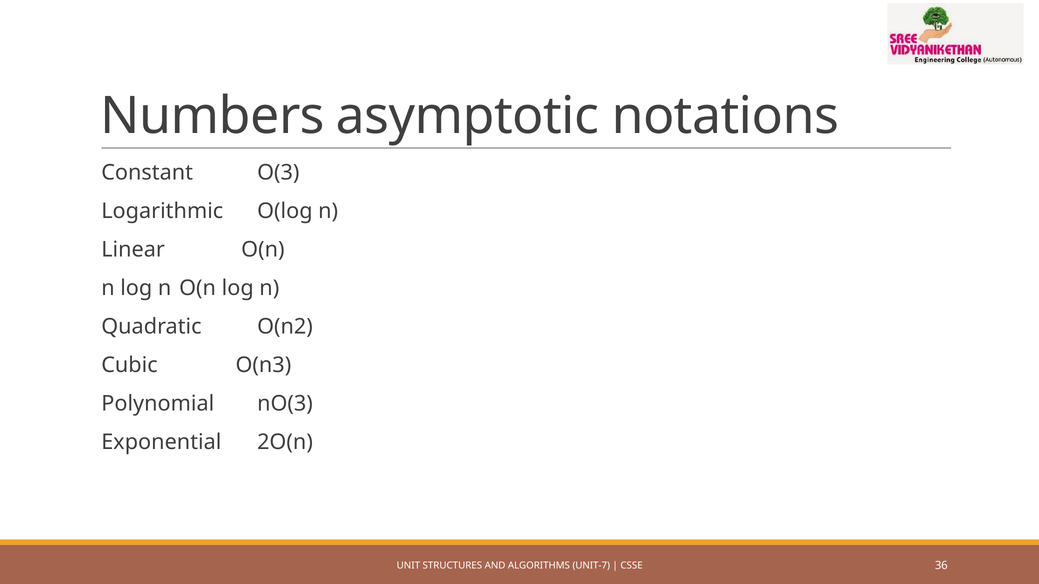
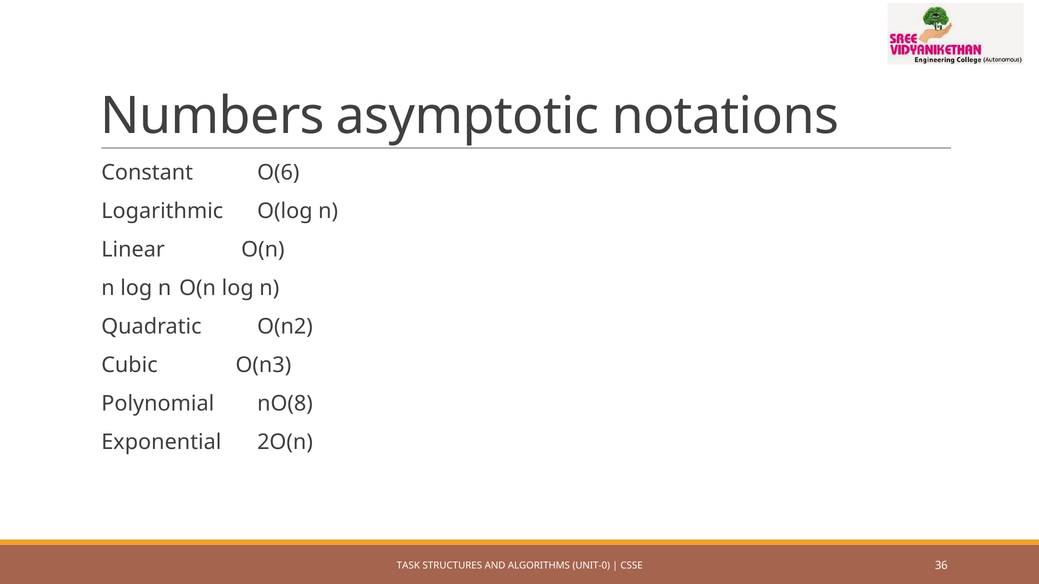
O(3: O(3 -> O(6 (278, 173)
nO(3: nO(3 -> nO(8 (285, 404)
UNIT: UNIT -> TASK (408, 566)
UNIT-7: UNIT-7 -> UNIT-0 (591, 566)
